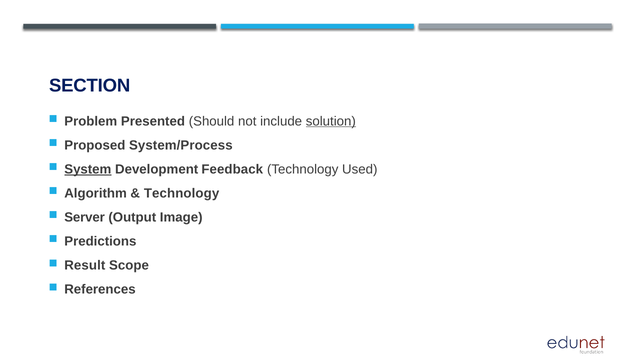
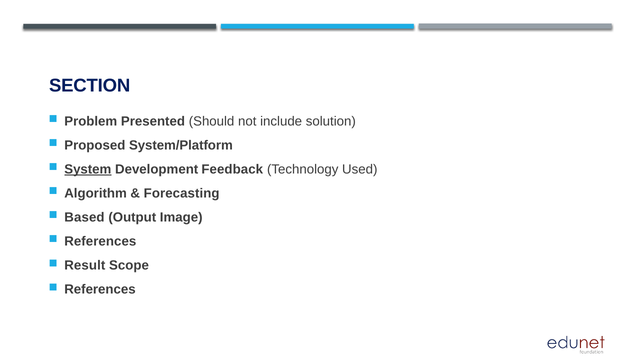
solution underline: present -> none (331, 121)
System/Process: System/Process -> System/Platform (181, 145)
Technology: Technology -> Forecasting (182, 193)
Server: Server -> Based (84, 218)
Predictions: Predictions -> References (100, 242)
